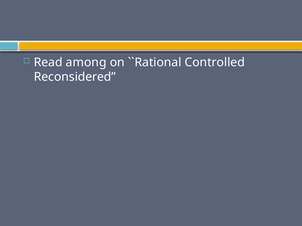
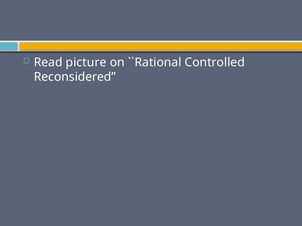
among: among -> picture (86, 63)
